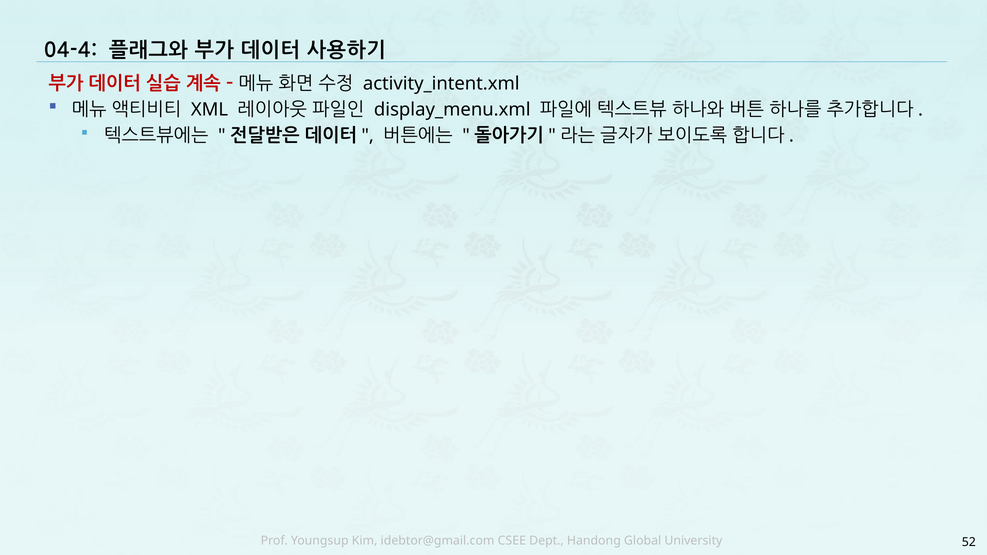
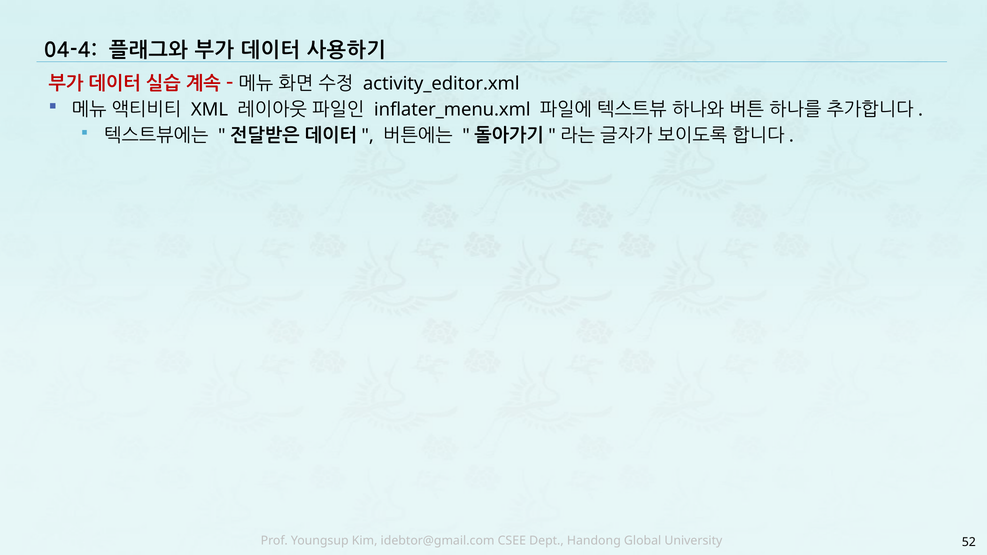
activity_intent.xml: activity_intent.xml -> activity_editor.xml (441, 84)
display_menu.xml: display_menu.xml -> inflater_menu.xml (452, 110)
